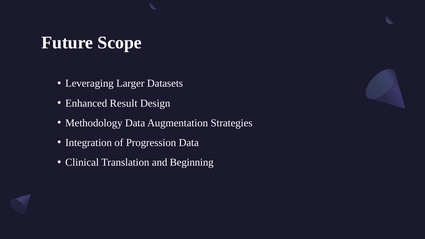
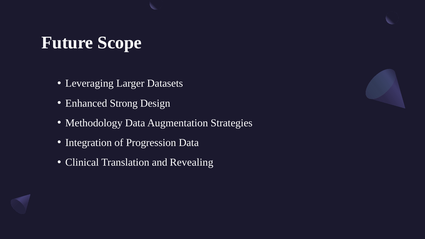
Result: Result -> Strong (124, 103)
Beginning: Beginning -> Revealing (192, 163)
